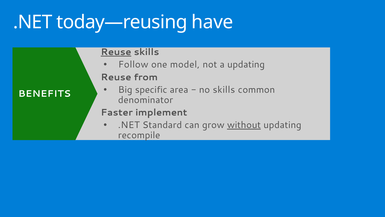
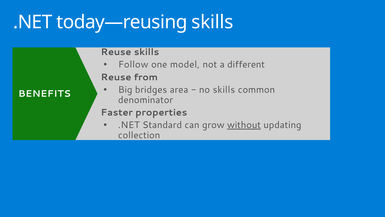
today—reusing have: have -> skills (212, 22)
Reuse underline: present -> none (116, 52)
a updating: updating -> different (246, 65)
specific: specific -> bridges (151, 90)
implement: implement -> properties (161, 112)
recompile: recompile -> collection (139, 135)
